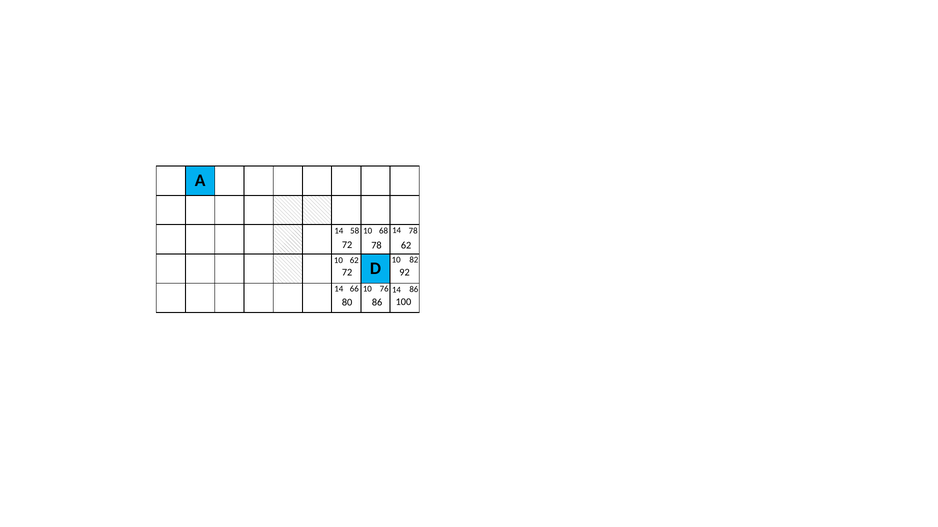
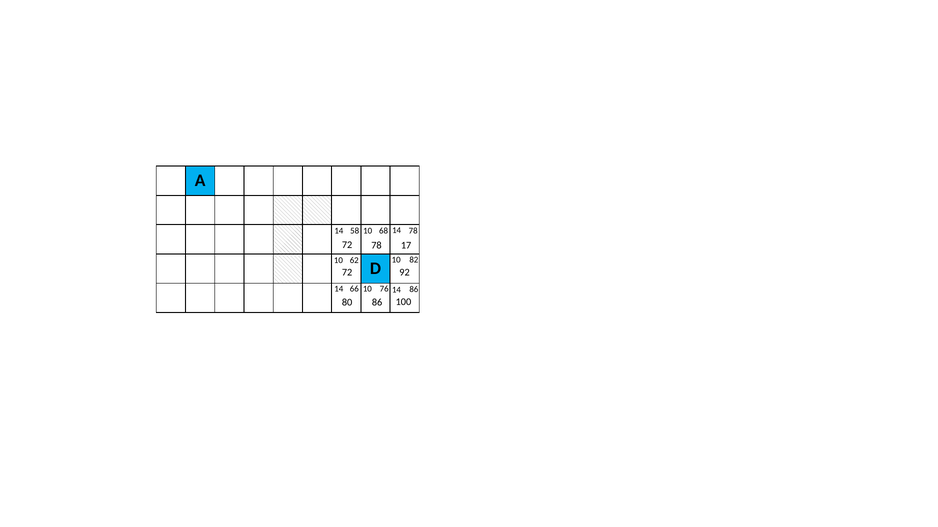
78 62: 62 -> 17 (406, 245)
